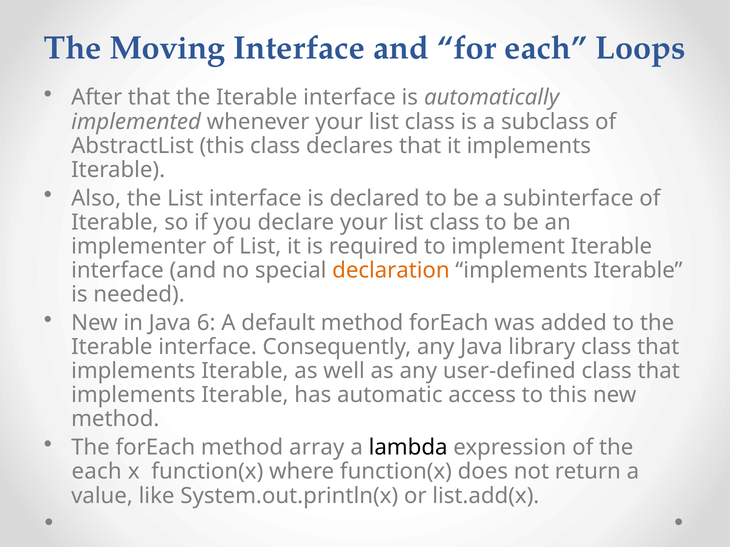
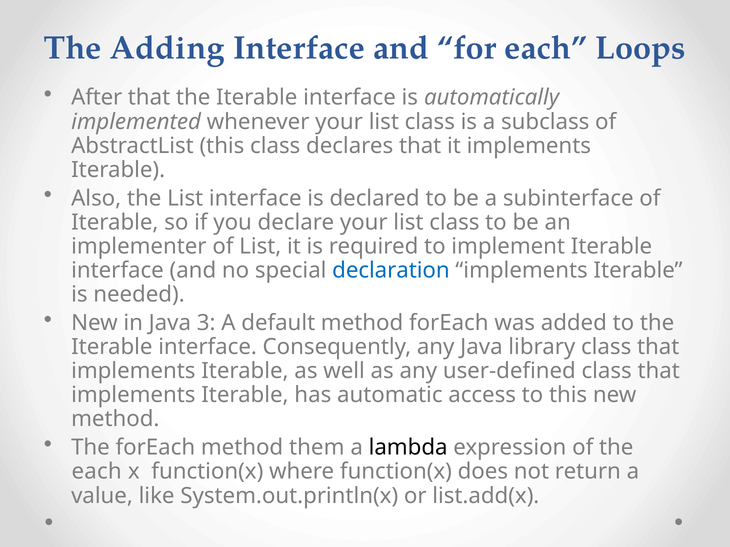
Moving: Moving -> Adding (167, 48)
declaration colour: orange -> blue (391, 271)
6: 6 -> 3 (206, 323)
array: array -> them (317, 448)
